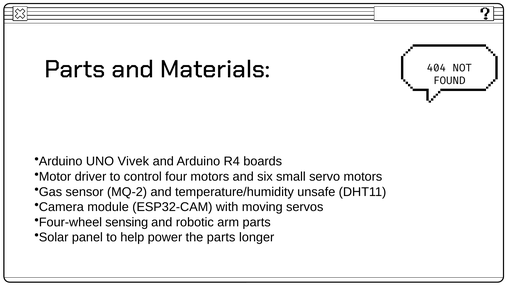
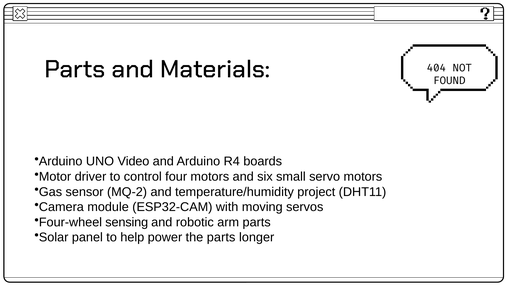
Vivek: Vivek -> Video (133, 161)
unsafe: unsafe -> project (316, 192)
